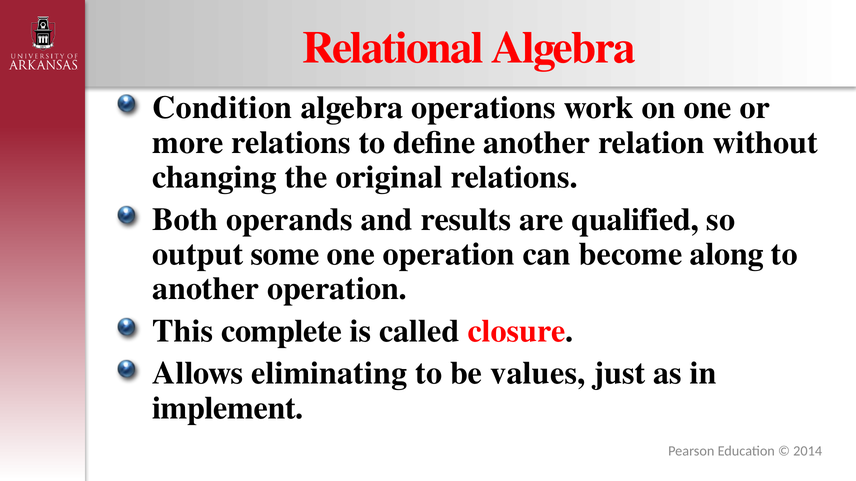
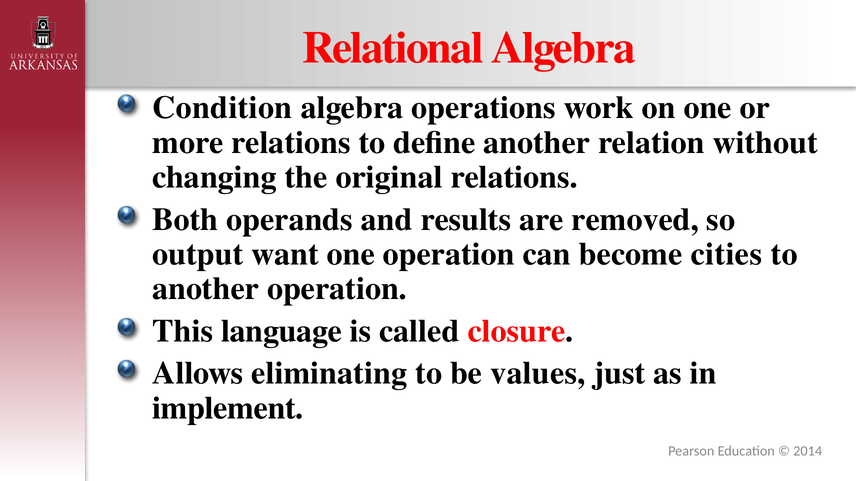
qualified: qualified -> removed (635, 220)
some: some -> want (285, 254)
along: along -> cities (726, 254)
complete: complete -> language (282, 331)
